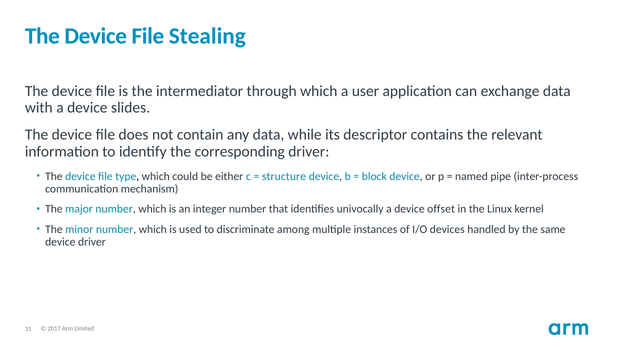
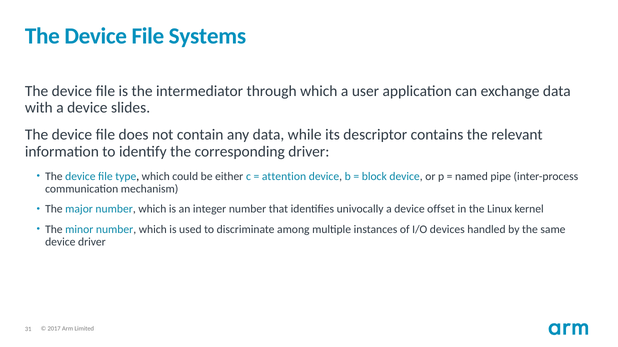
Stealing: Stealing -> Systems (207, 36)
structure: structure -> attention (284, 177)
